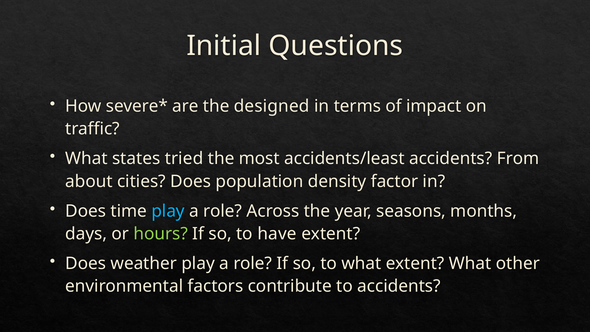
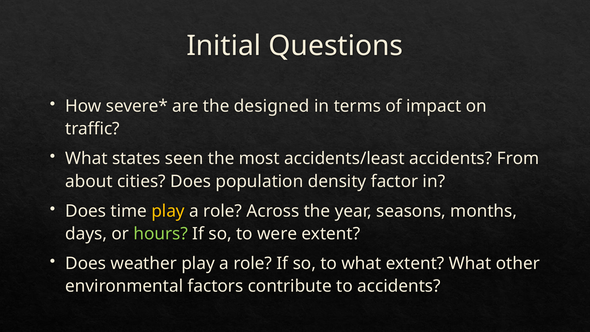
tried: tried -> seen (184, 159)
play colour: light blue -> yellow (168, 211)
have: have -> were (277, 234)
